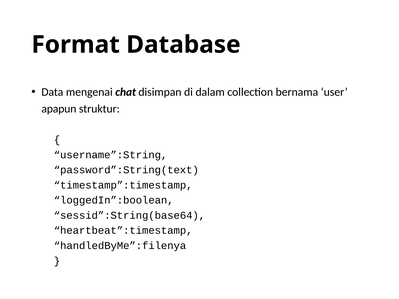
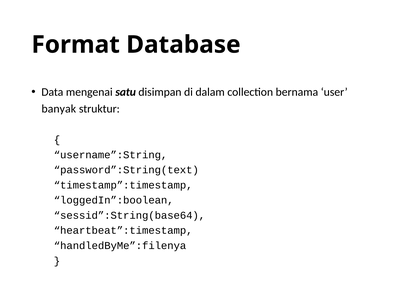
chat: chat -> satu (126, 92)
apapun: apapun -> banyak (59, 109)
